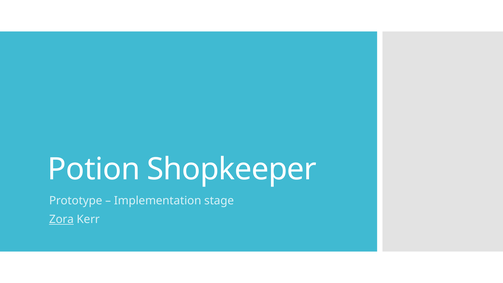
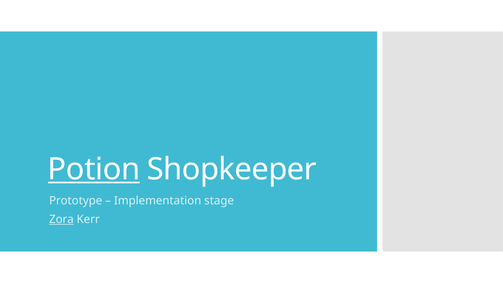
Potion underline: none -> present (94, 169)
